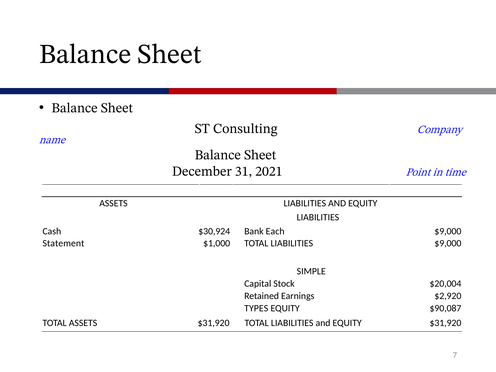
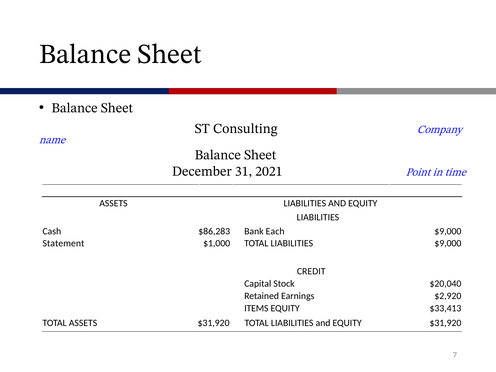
$30,924: $30,924 -> $86,283 (214, 231)
SIMPLE: SIMPLE -> CREDIT (311, 271)
$20,004: $20,004 -> $20,040 (445, 284)
TYPES: TYPES -> ITEMS (256, 308)
$90,087: $90,087 -> $33,413 (445, 308)
